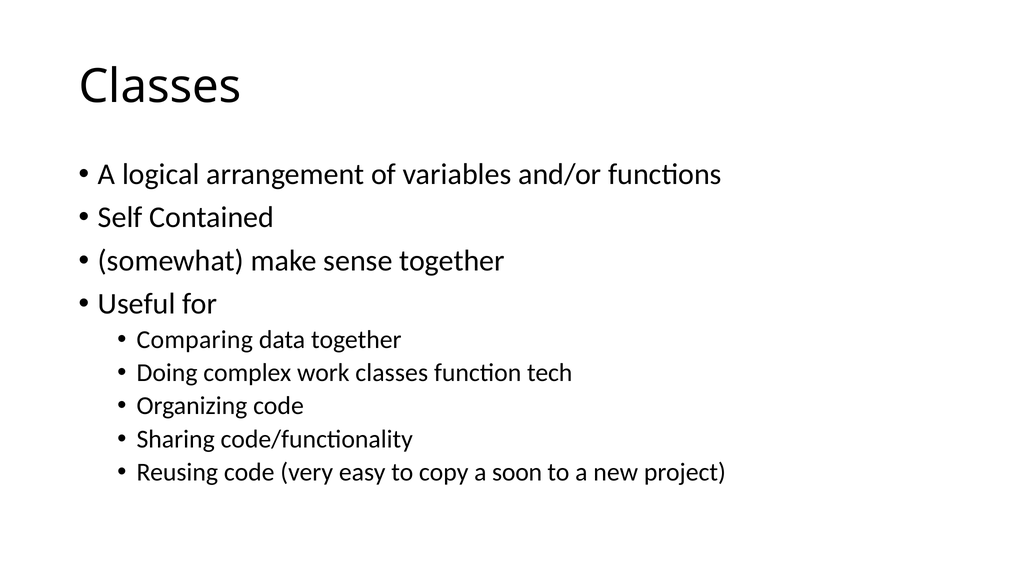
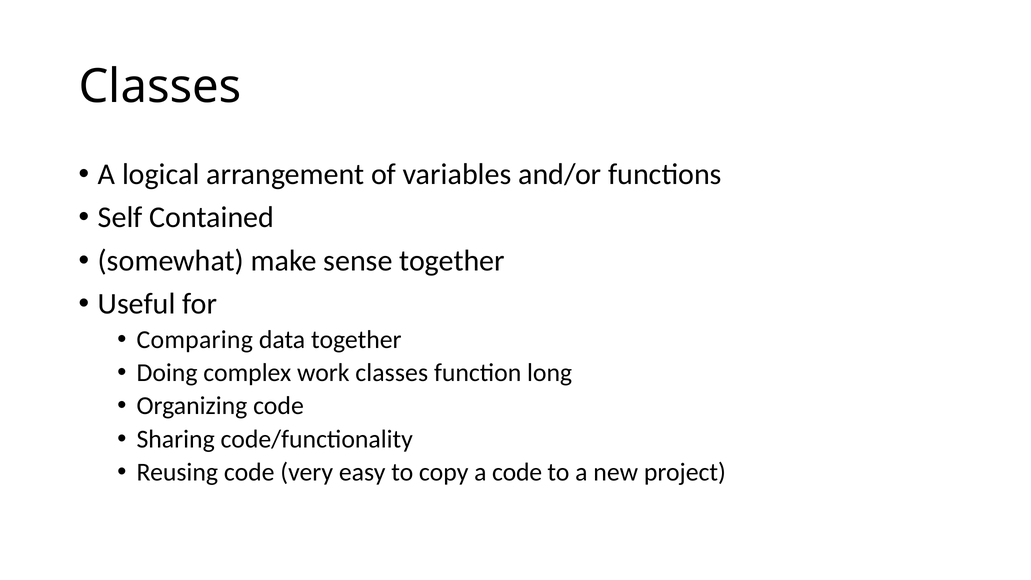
tech: tech -> long (550, 373)
a soon: soon -> code (517, 472)
